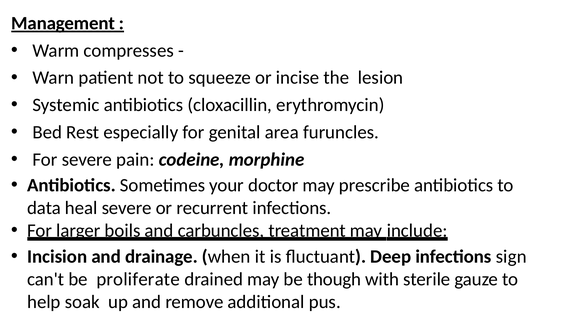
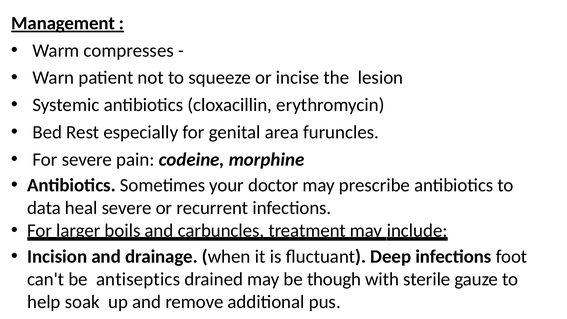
sign: sign -> foot (511, 256)
proliferate: proliferate -> antiseptics (138, 279)
